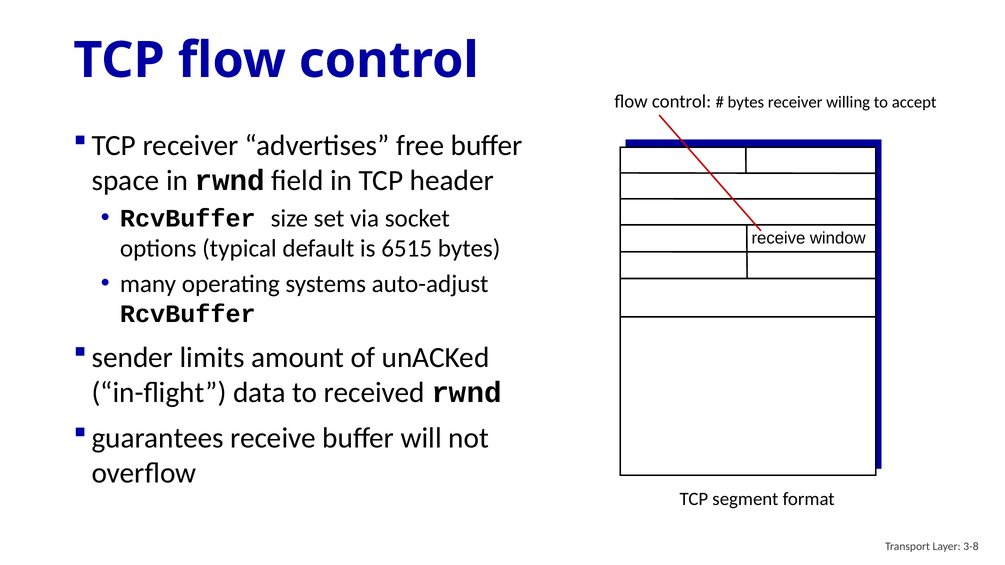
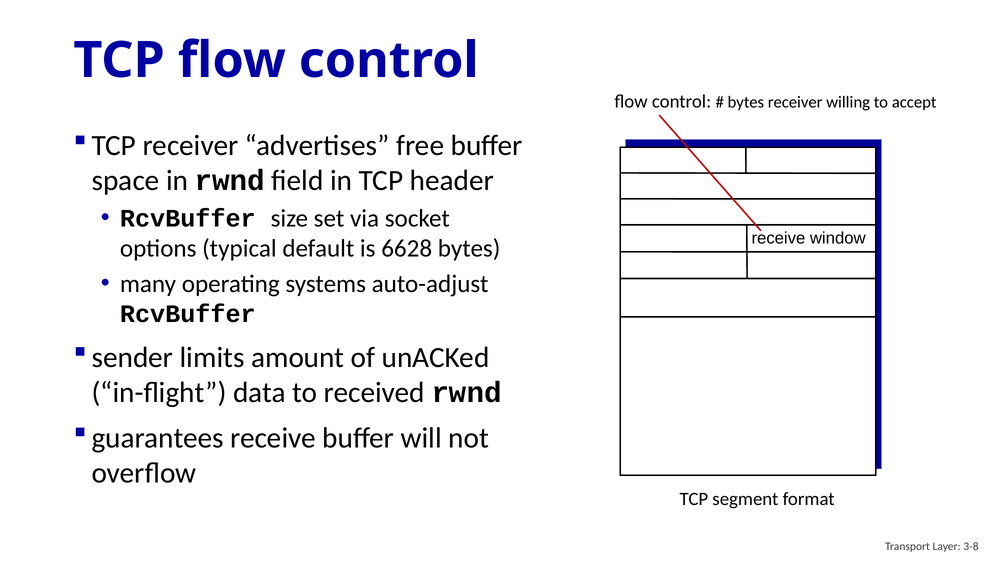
6515: 6515 -> 6628 (407, 249)
